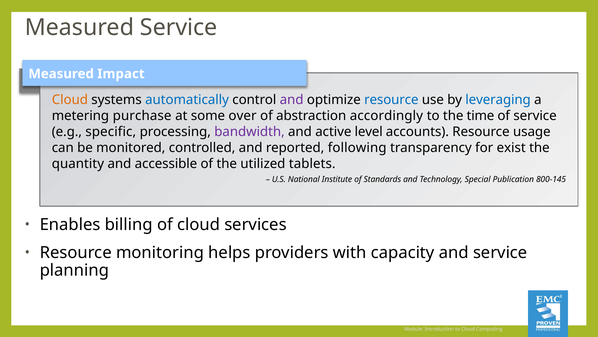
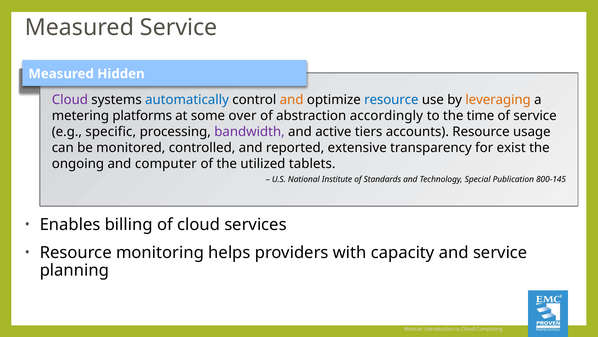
Impact: Impact -> Hidden (121, 74)
Cloud colour: orange -> purple (70, 100)
and colour: purple -> orange (292, 100)
leveraging colour: blue -> orange (498, 100)
purchase: purchase -> platforms (142, 116)
level: level -> tiers (369, 131)
following: following -> extensive (357, 147)
quantity: quantity -> ongoing (78, 163)
accessible: accessible -> computer (166, 163)
